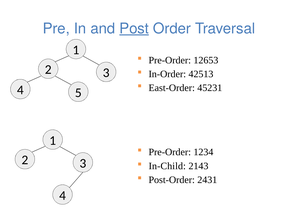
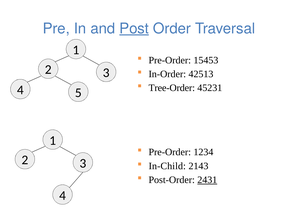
12653: 12653 -> 15453 (206, 60)
East-Order: East-Order -> Tree-Order (172, 88)
2431 underline: none -> present (207, 180)
